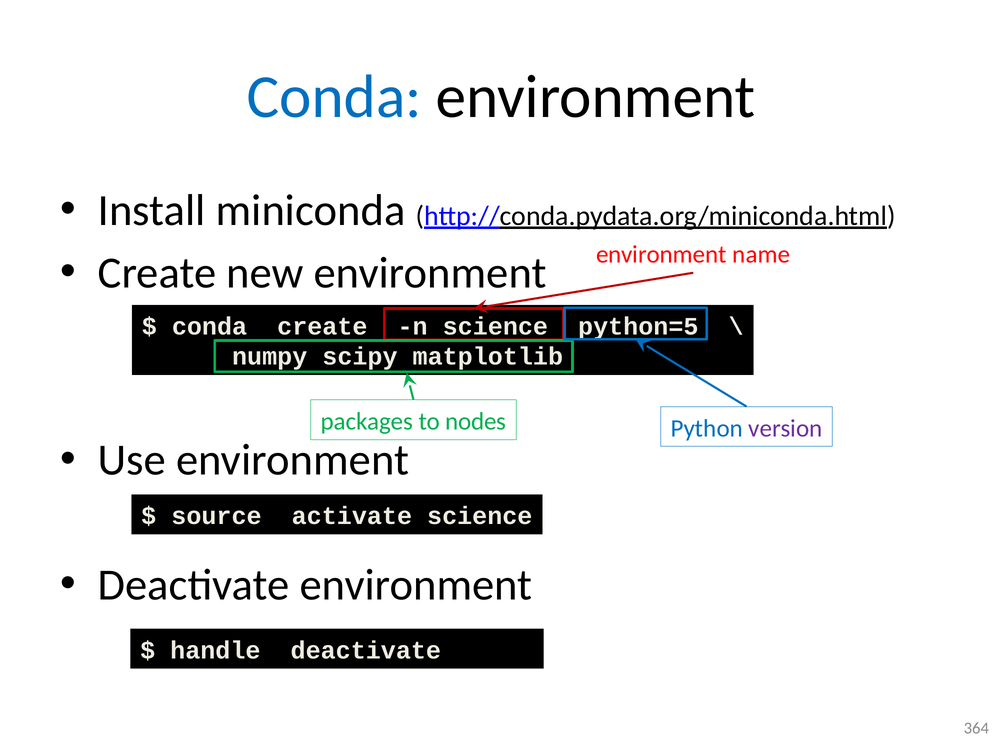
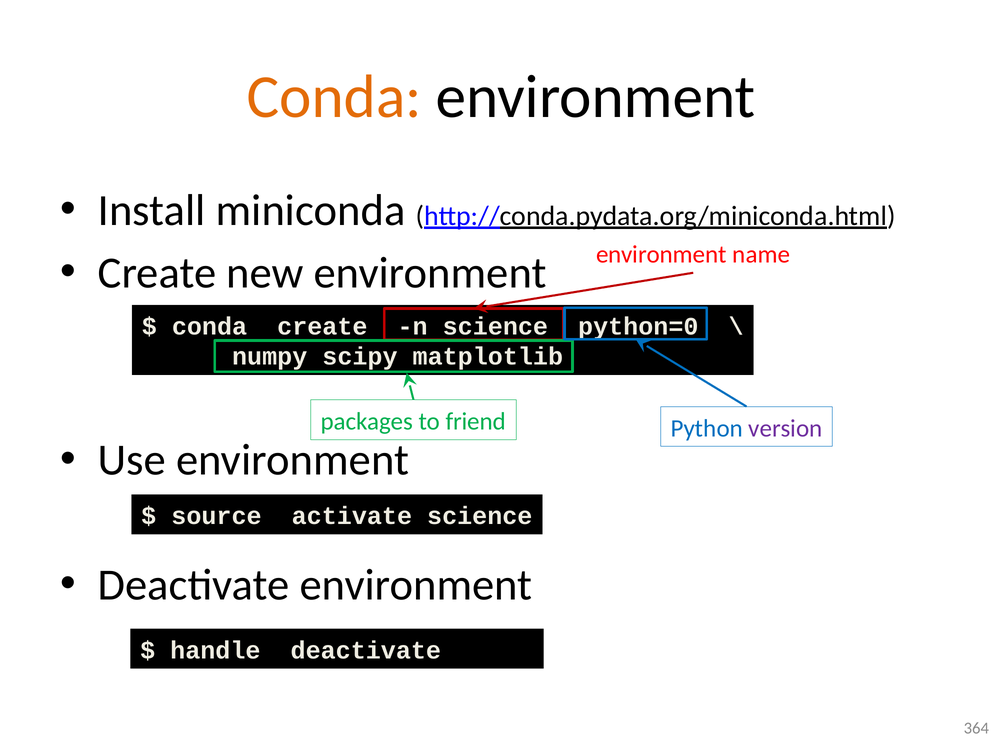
Conda colour: blue -> orange (334, 97)
python=5: python=5 -> python=0 (638, 327)
nodes: nodes -> friend (476, 422)
